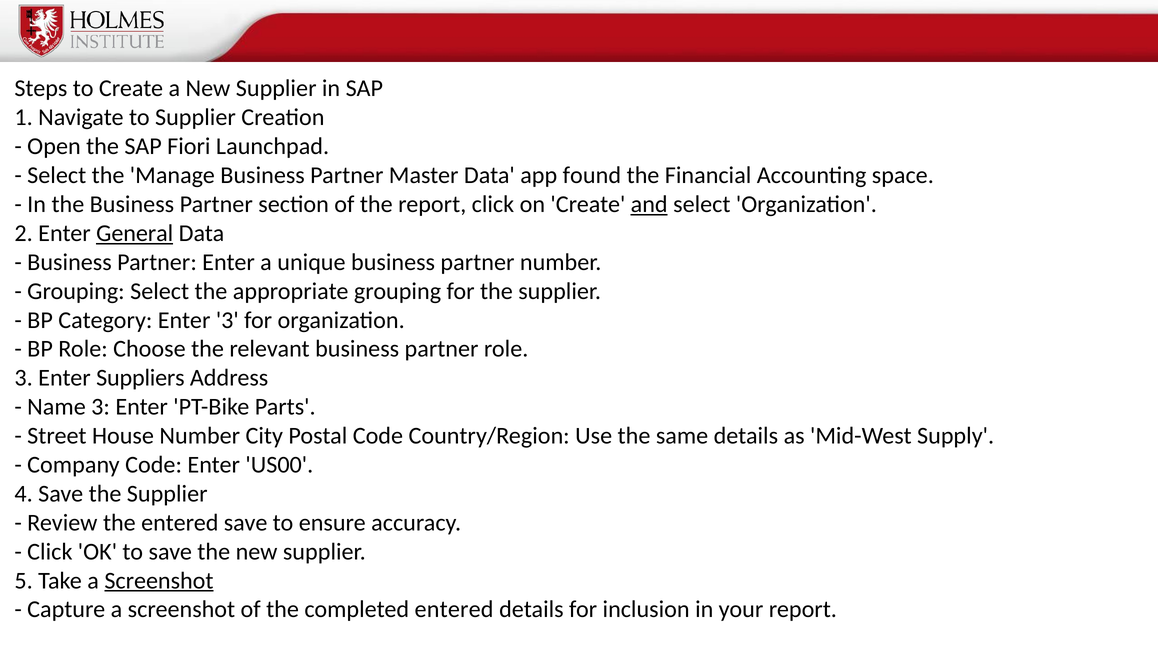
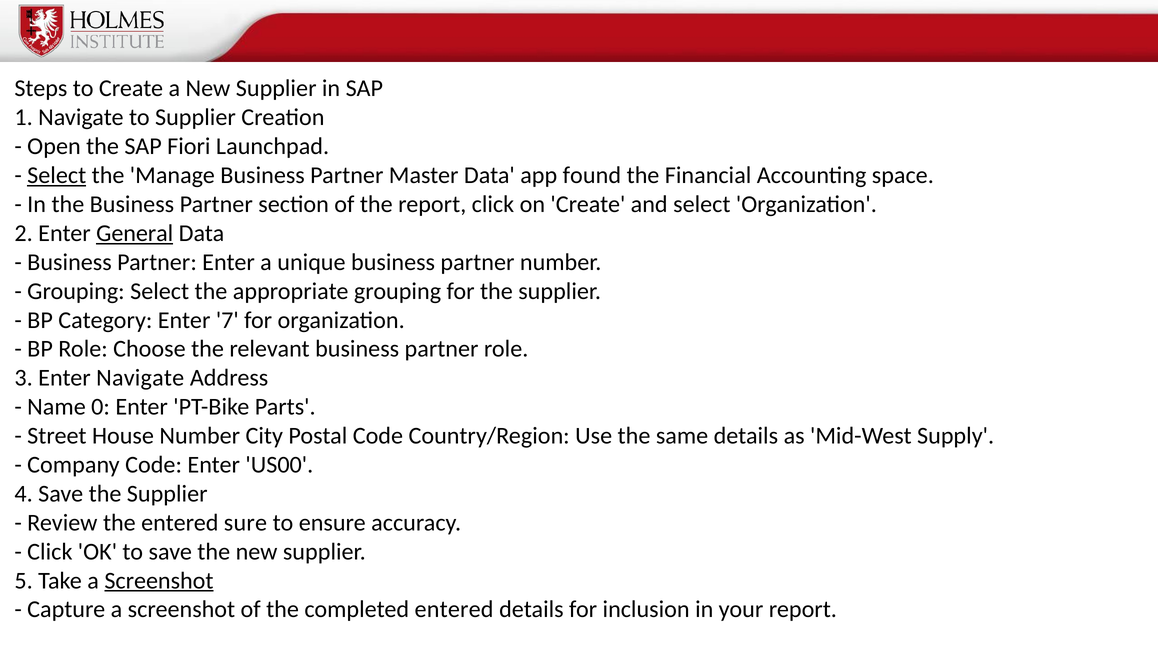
Select underline: none -> present (57, 175)
and underline: present -> none (649, 204)
Enter 3: 3 -> 7 (227, 320)
Enter Suppliers: Suppliers -> Navigate (140, 378)
Name 3: 3 -> 0 (101, 407)
entered save: save -> sure (245, 523)
